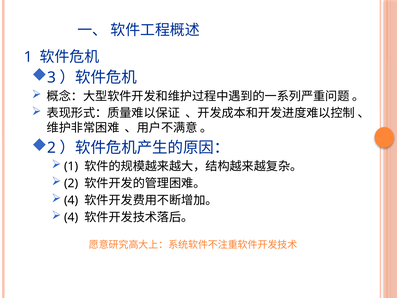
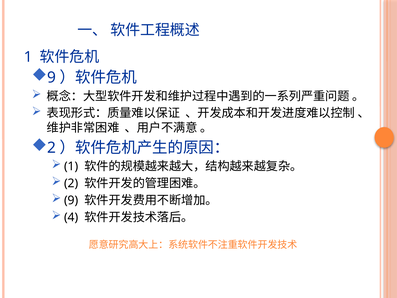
3: 3 -> 9 (52, 77)
4: 4 -> 9 (71, 200)
